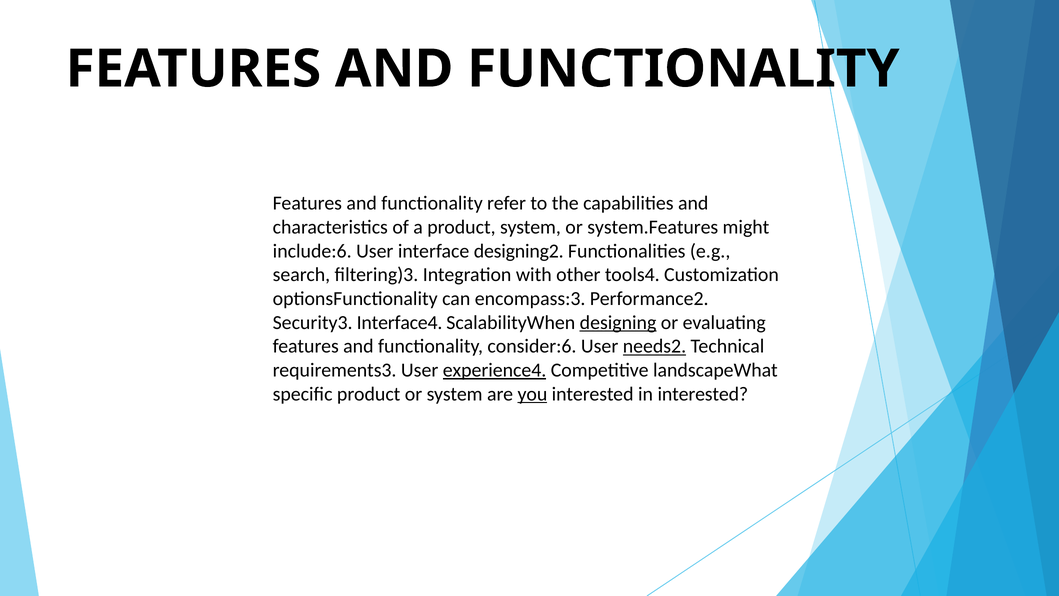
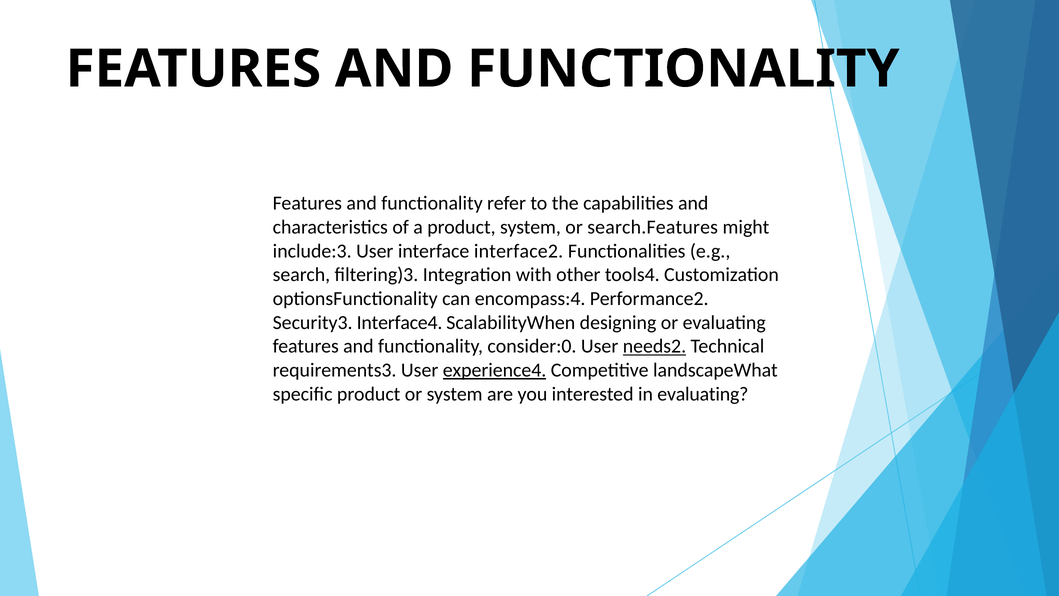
system.Features: system.Features -> search.Features (653, 227)
include:6: include:6 -> include:3 (312, 251)
designing2: designing2 -> interface2 (519, 251)
encompass:3: encompass:3 -> encompass:4 (530, 299)
designing underline: present -> none (618, 322)
consider:6: consider:6 -> consider:0 (532, 346)
you underline: present -> none (532, 394)
in interested: interested -> evaluating (703, 394)
